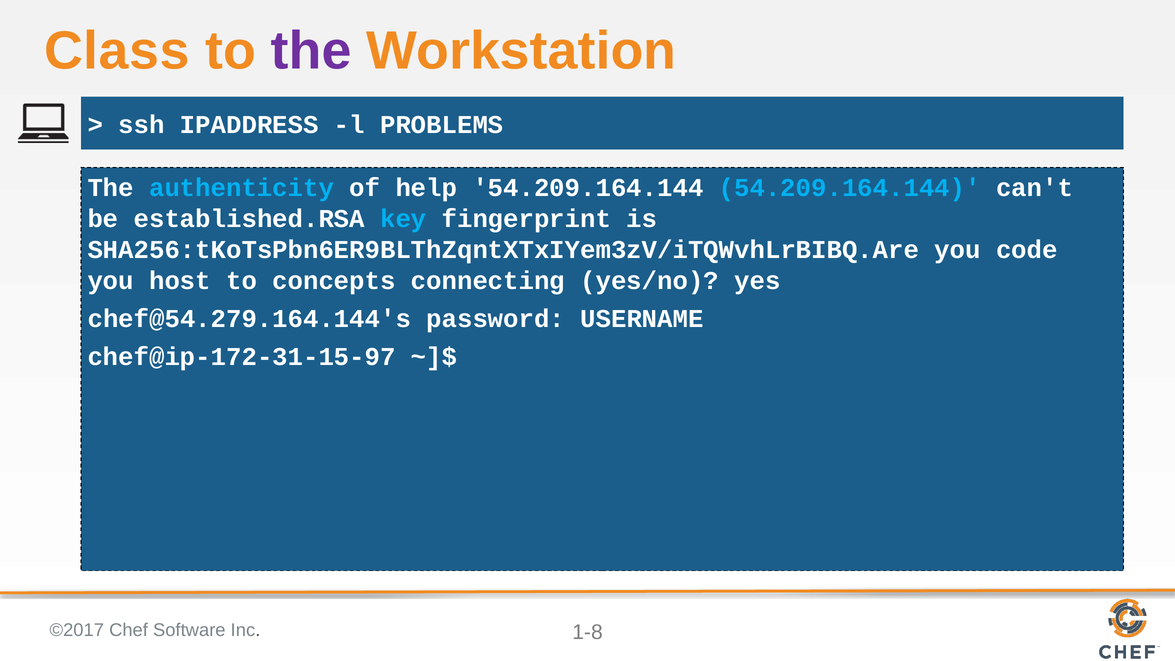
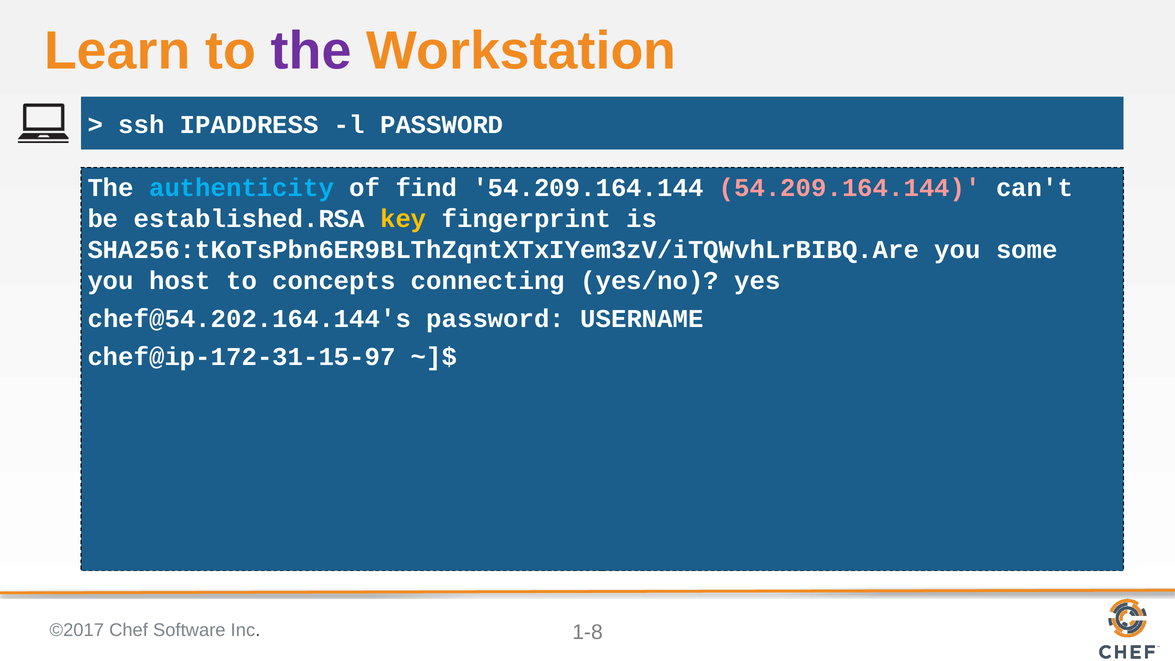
Class: Class -> Learn (117, 51)
l PROBLEMS: PROBLEMS -> PASSWORD (442, 125)
help: help -> find (426, 188)
54.209.164.144 colour: light blue -> pink (850, 188)
key colour: light blue -> yellow (403, 219)
code: code -> some (1027, 250)
chef@54.279.164.144's: chef@54.279.164.144's -> chef@54.202.164.144's (249, 319)
